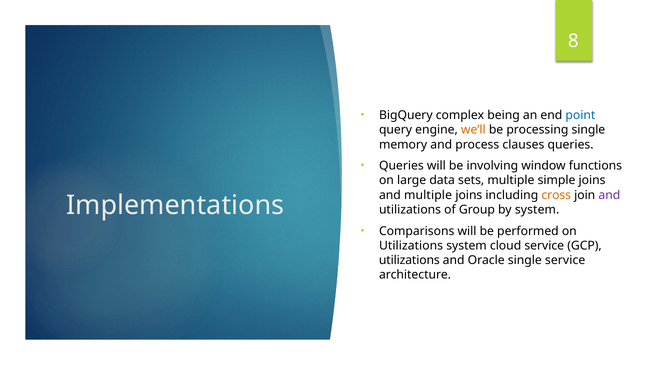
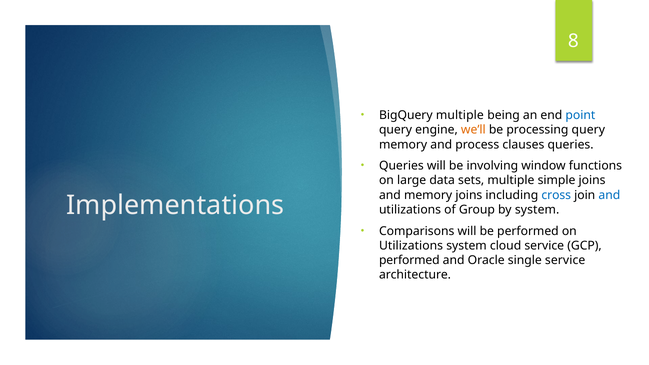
BigQuery complex: complex -> multiple (460, 115)
processing single: single -> query (588, 130)
and multiple: multiple -> memory (428, 195)
cross colour: orange -> blue (556, 195)
and colour: purple -> blue (609, 195)
utilizations: utilizations -> performed (409, 260)
